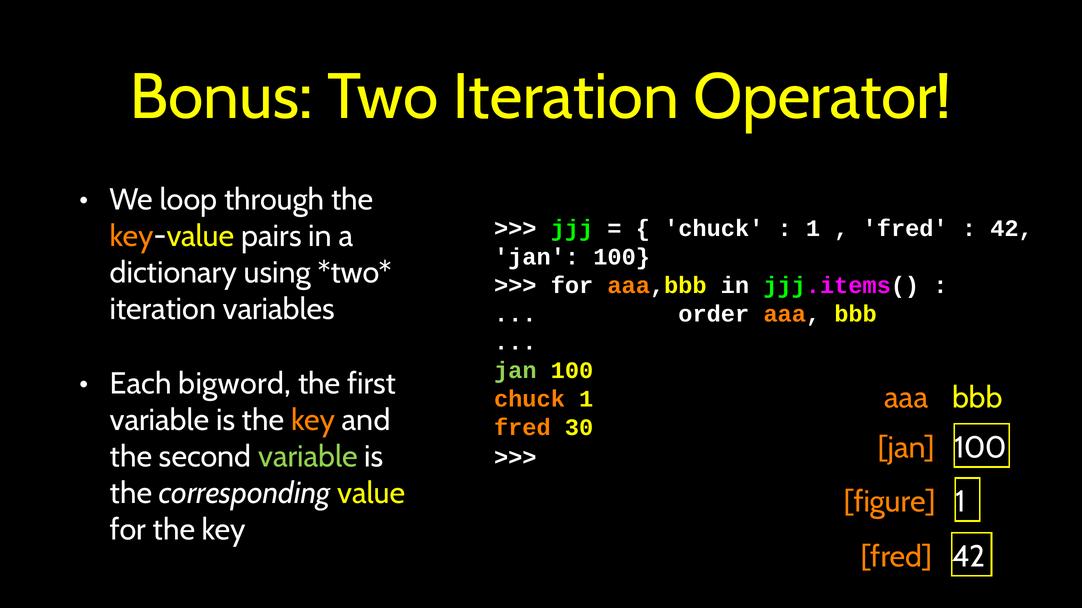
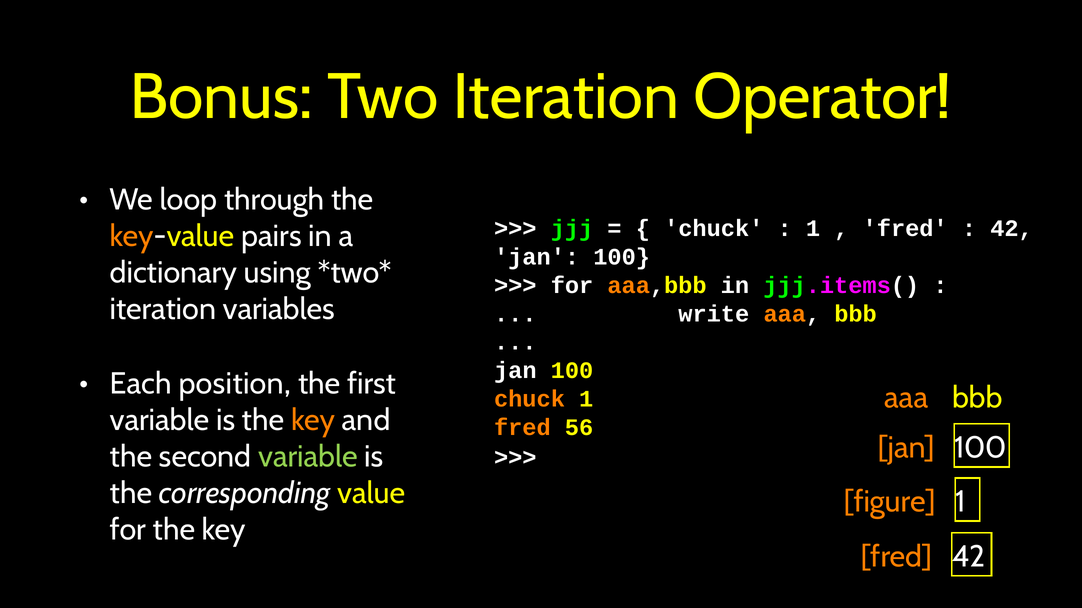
order: order -> write (714, 314)
jan colour: light green -> white (515, 371)
bigword: bigword -> position (235, 384)
30: 30 -> 56 (579, 428)
